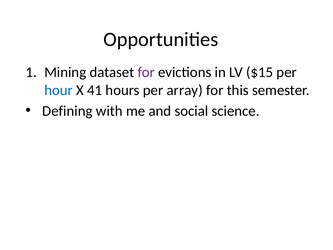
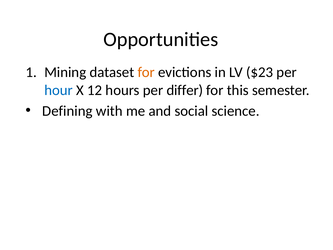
for colour: purple -> orange (146, 72)
$15: $15 -> $23 (260, 72)
41: 41 -> 12 (95, 90)
array: array -> differ (185, 90)
